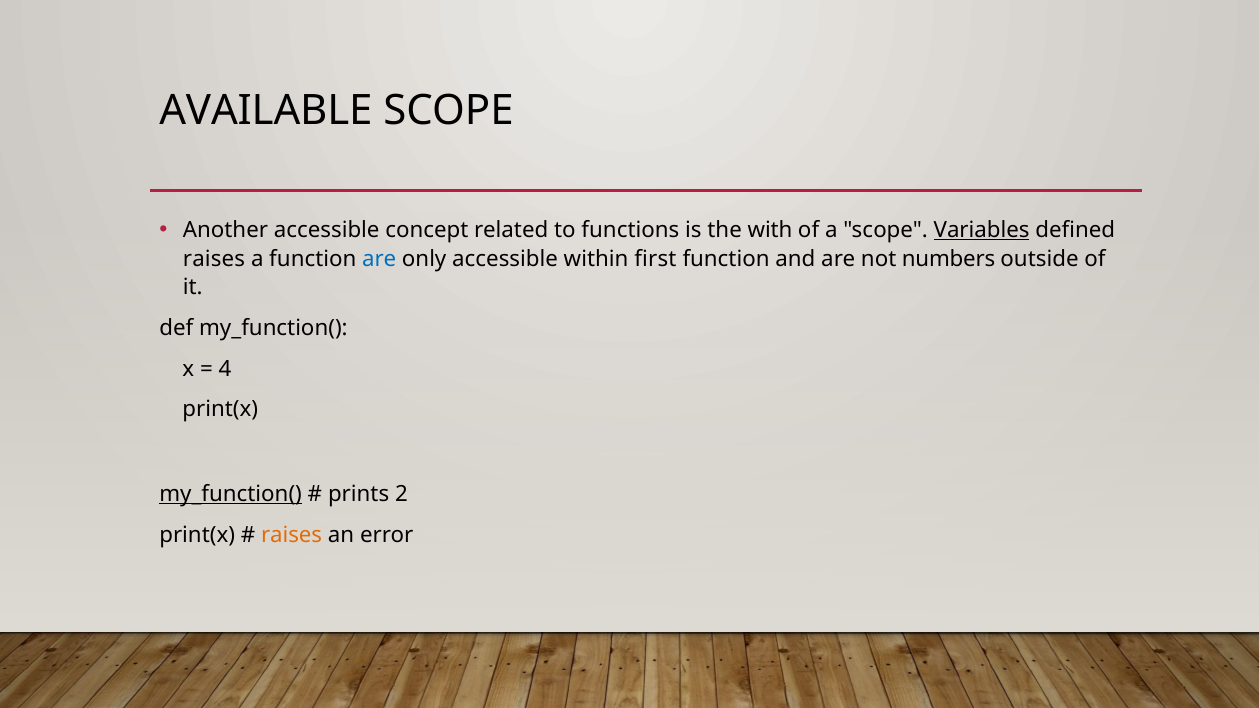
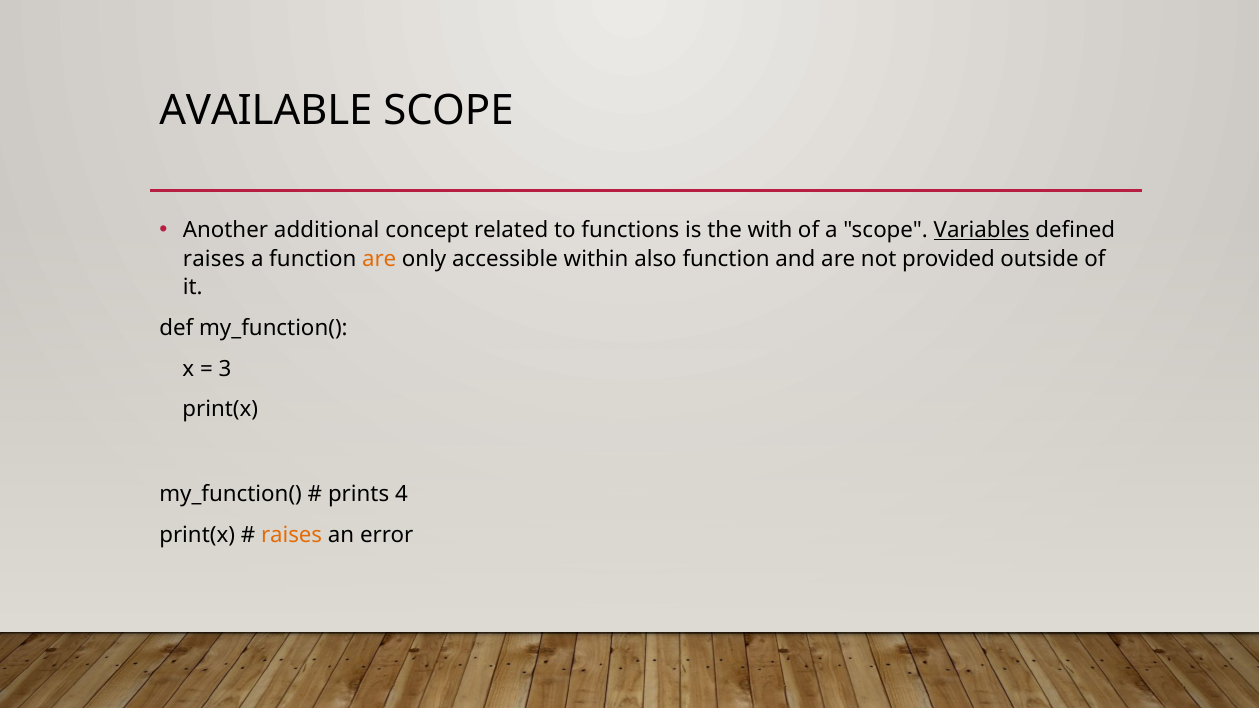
Another accessible: accessible -> additional (327, 230)
are colour: blue -> orange (379, 259)
first: first -> also (655, 259)
numbers: numbers -> provided (949, 259)
4: 4 -> 3 (225, 369)
my_function( underline: present -> none (231, 494)
2: 2 -> 4 (401, 494)
